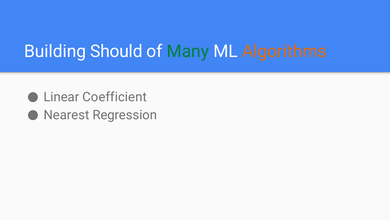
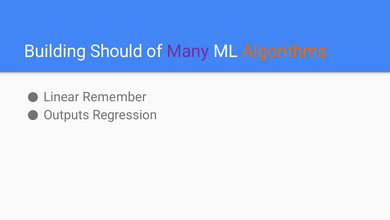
Many colour: green -> purple (188, 51)
Coefficient: Coefficient -> Remember (115, 97)
Nearest: Nearest -> Outputs (66, 115)
